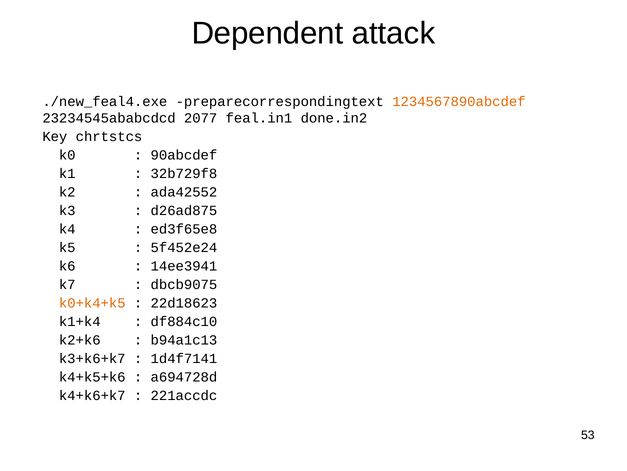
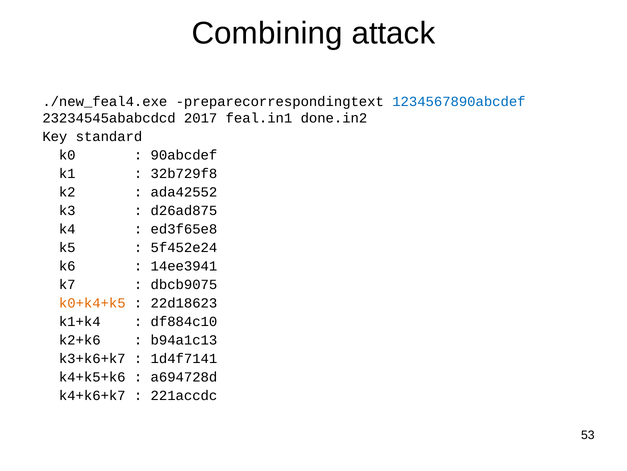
Dependent: Dependent -> Combining (267, 34)
1234567890abcdef colour: orange -> blue (459, 101)
2077: 2077 -> 2017 (201, 118)
chrtstcs: chrtstcs -> standard (109, 136)
